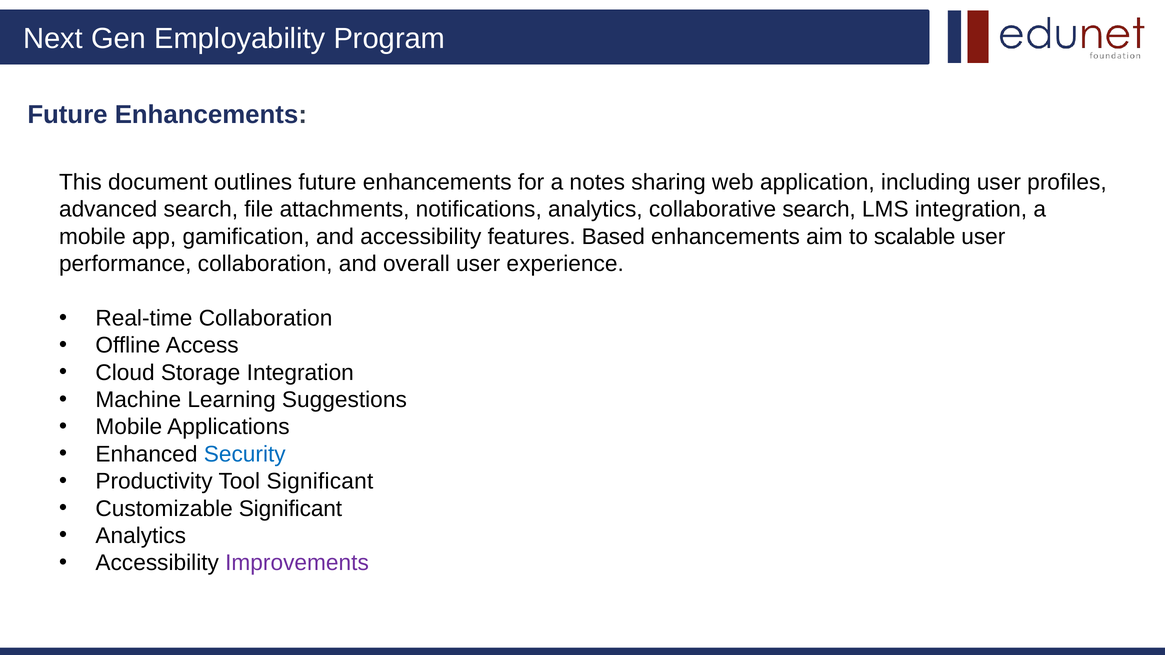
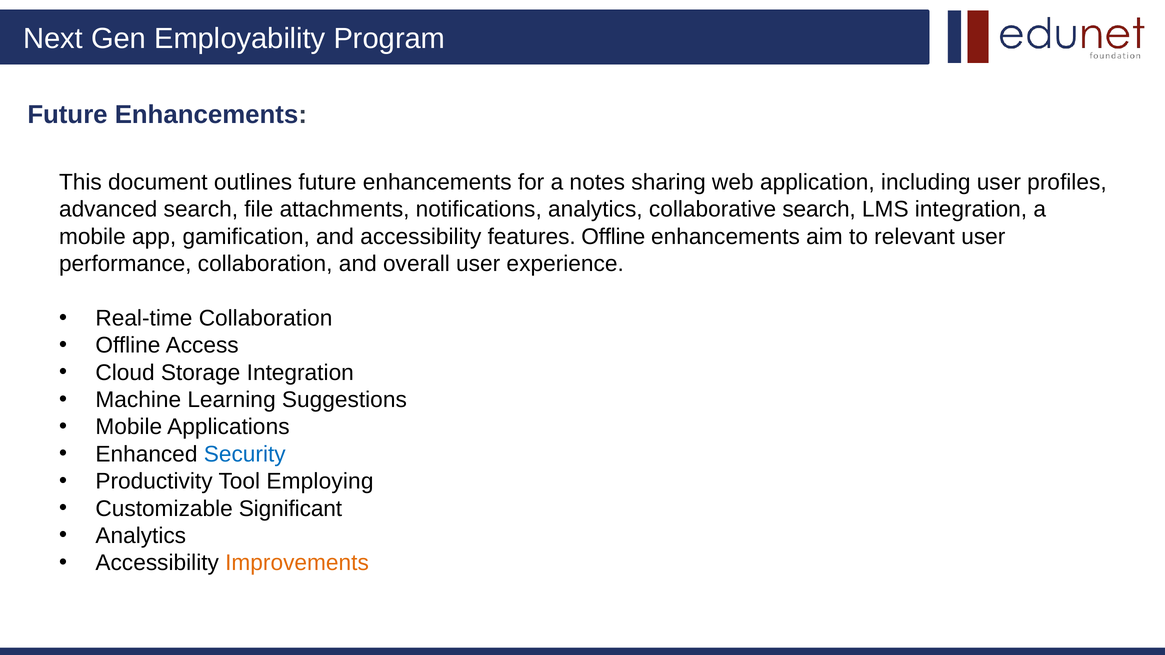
features Based: Based -> Offline (613, 237)
scalable: scalable -> relevant (915, 237)
Tool Significant: Significant -> Employing (320, 482)
Improvements colour: purple -> orange (297, 563)
